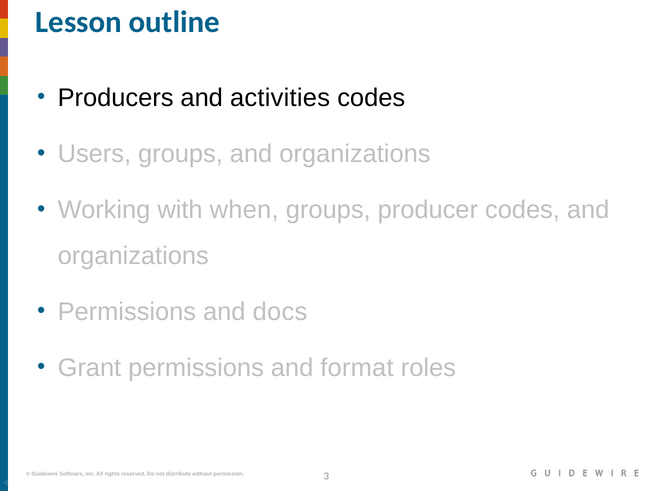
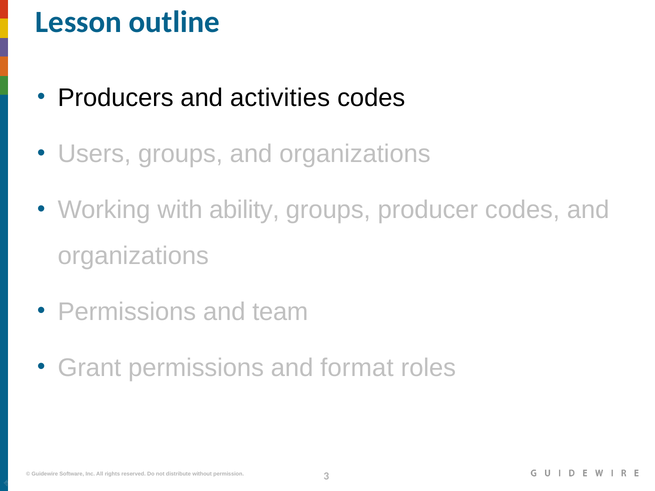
when: when -> ability (244, 210)
docs: docs -> team (280, 312)
